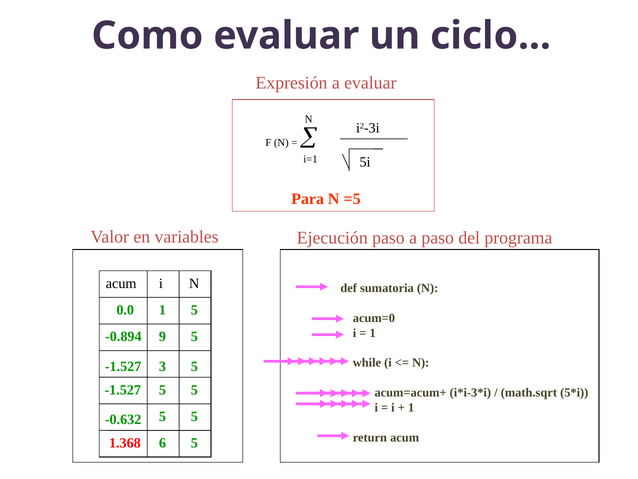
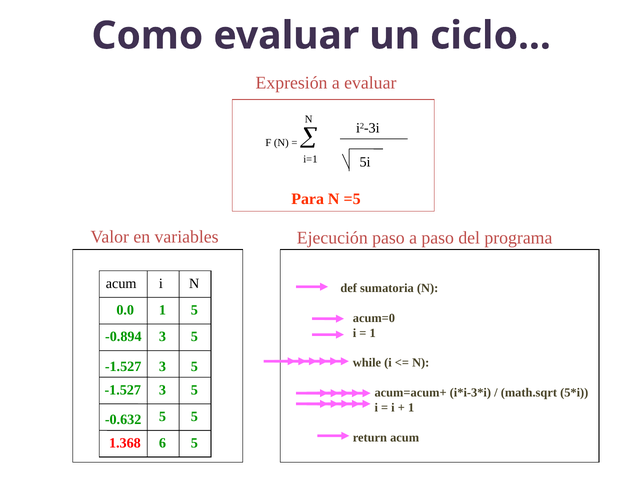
-0.894 9: 9 -> 3 (163, 336)
5: 5 -> 3 (163, 389)
